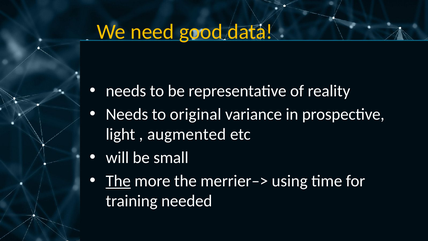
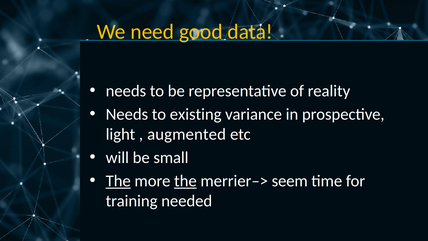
original: original -> existing (196, 114)
the underline: none -> present (185, 181)
using: using -> seem (290, 181)
